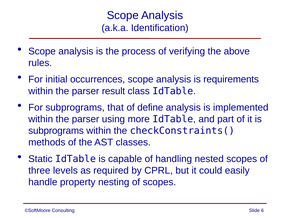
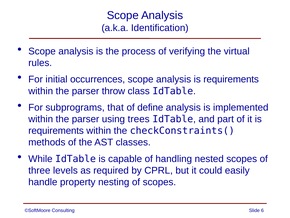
above: above -> virtual (237, 51)
result: result -> throw (113, 91)
more: more -> trees (139, 119)
subprograms: subprograms -> requirements (56, 130)
Static: Static -> While (40, 158)
